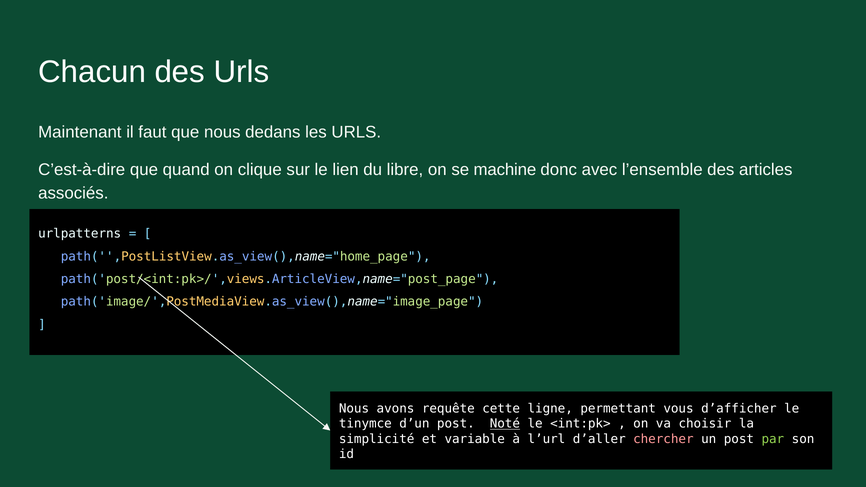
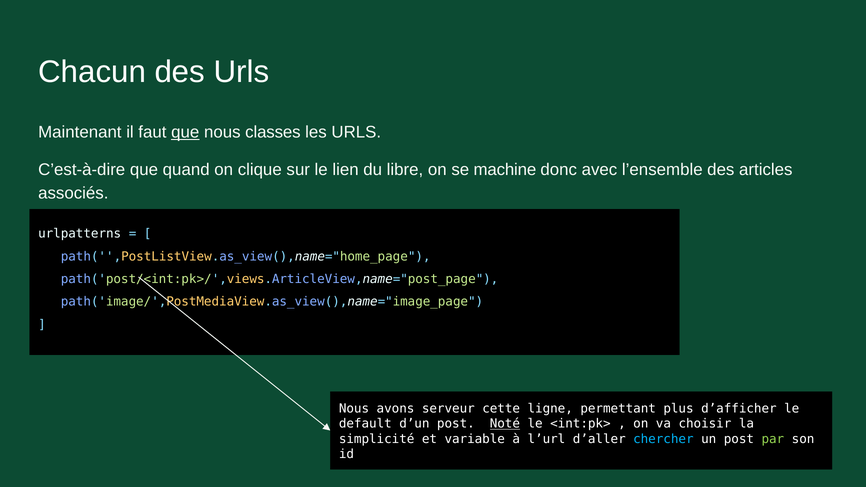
que underline: none -> present (185, 132)
dedans: dedans -> classes (273, 132)
requête: requête -> serveur (448, 409)
vous: vous -> plus (679, 409)
tinymce: tinymce -> default (365, 424)
chercher colour: pink -> light blue (663, 439)
